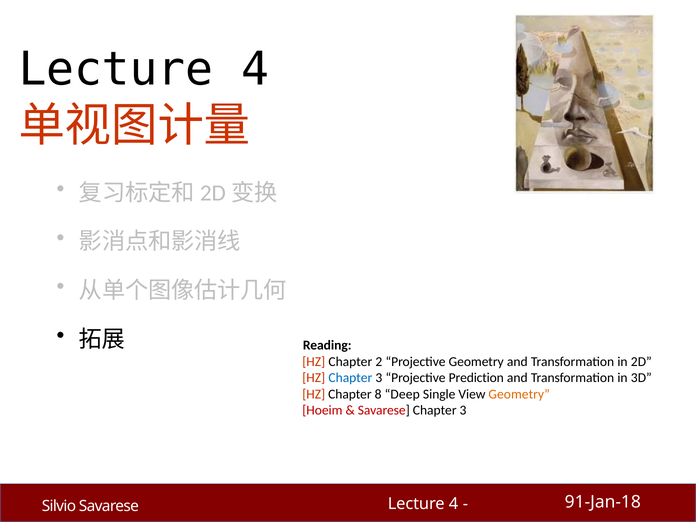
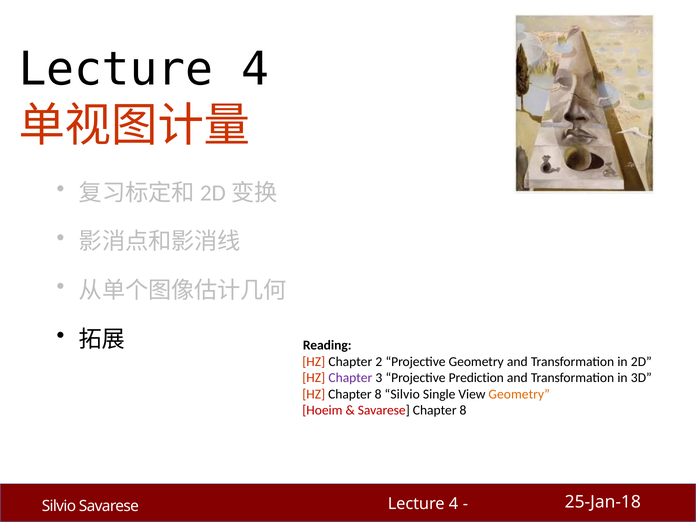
Chapter colour: blue -> purple (350, 378)
8 Deep: Deep -> Silvio (402, 394)
Savarese Chapter 3: 3 -> 8 (463, 410)
91-Jan-18: 91-Jan-18 -> 25-Jan-18 (603, 502)
